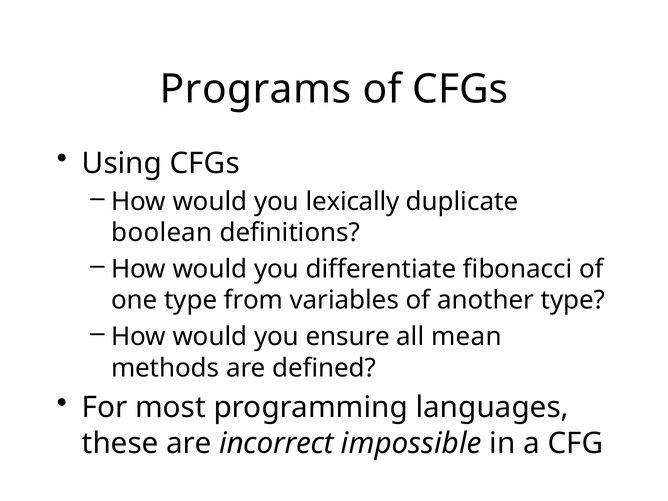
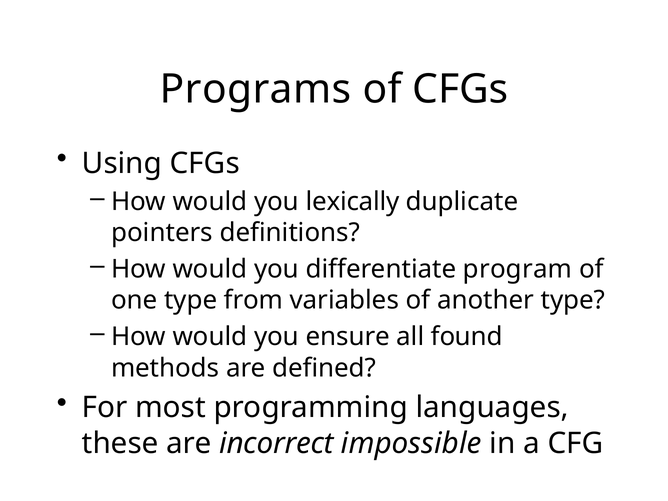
boolean: boolean -> pointers (162, 233)
fibonacci: fibonacci -> program (518, 269)
mean: mean -> found (467, 337)
